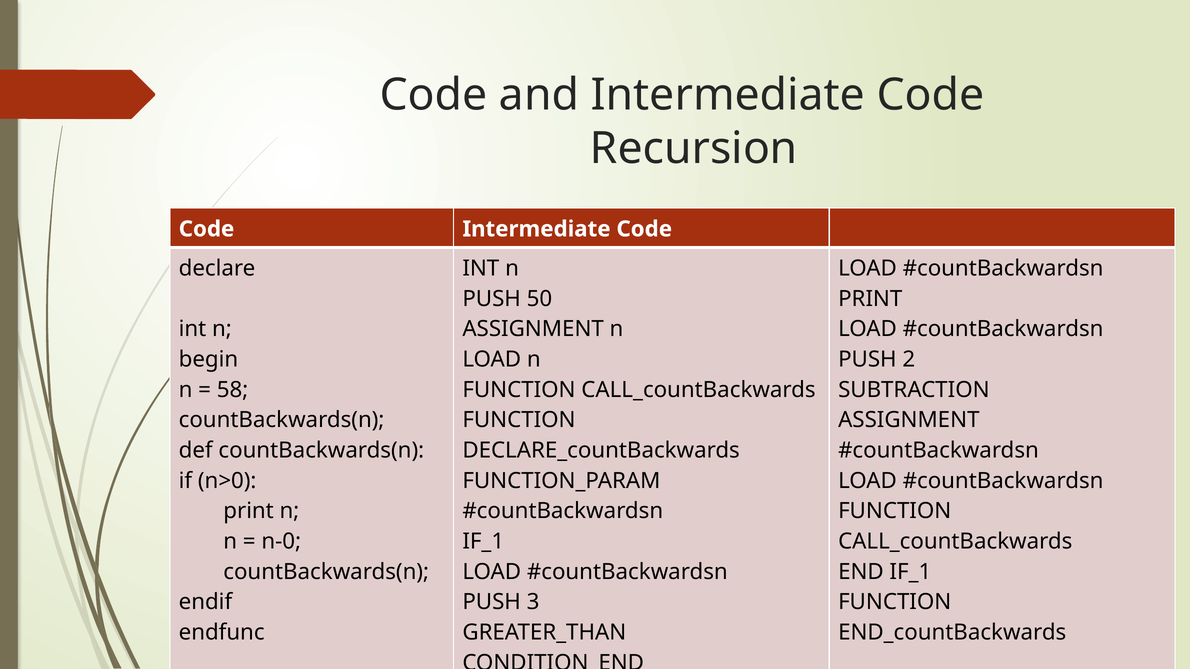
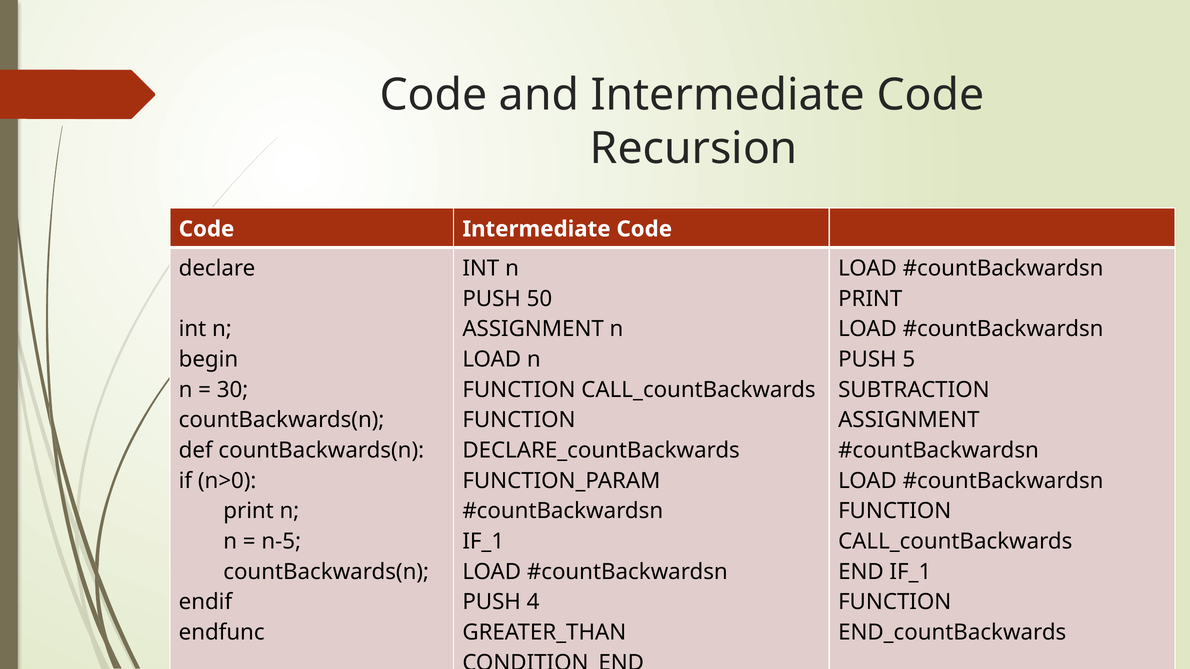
2: 2 -> 5 (909, 360)
58: 58 -> 30 (233, 390)
n-0: n-0 -> n-5 (281, 542)
3: 3 -> 4 (533, 602)
